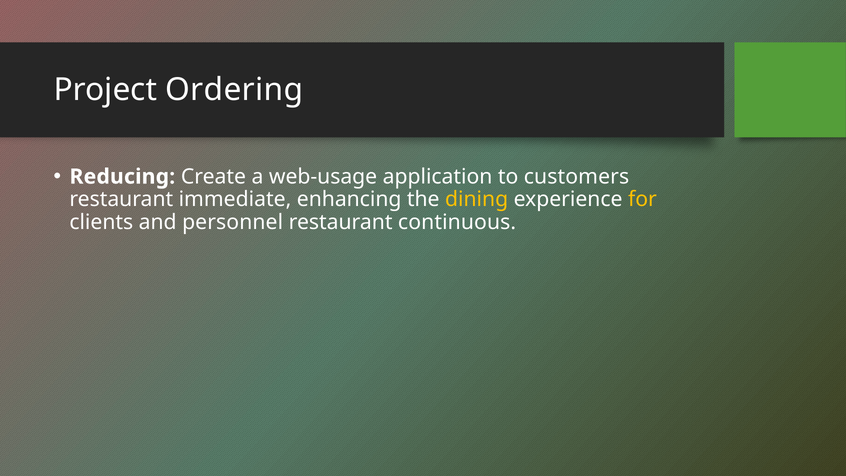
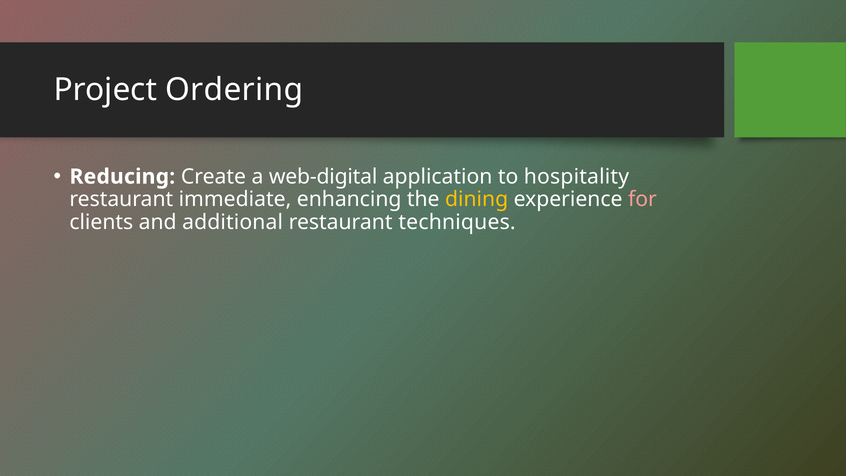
web-usage: web-usage -> web-digital (323, 177)
customers: customers -> hospitality (576, 177)
for colour: yellow -> pink (642, 199)
personnel: personnel -> additional (233, 222)
continuous: continuous -> techniques (457, 222)
